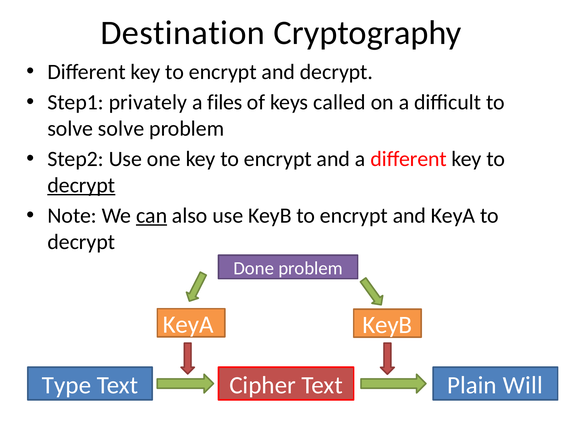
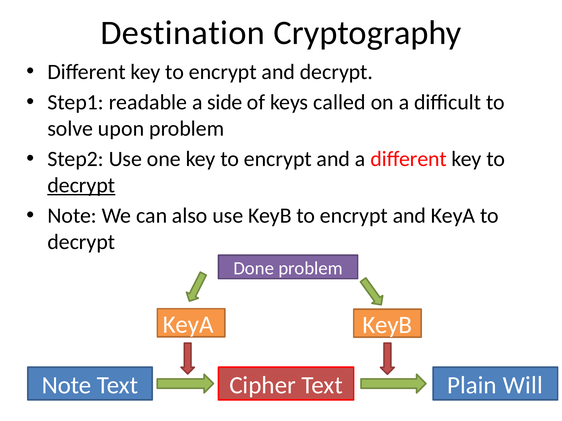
privately: privately -> readable (148, 103)
files: files -> side (225, 103)
solve solve: solve -> upon (121, 129)
can underline: present -> none (152, 216)
Type: Type -> Note (67, 386)
